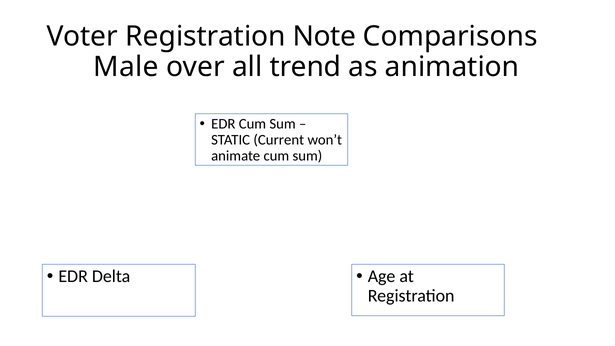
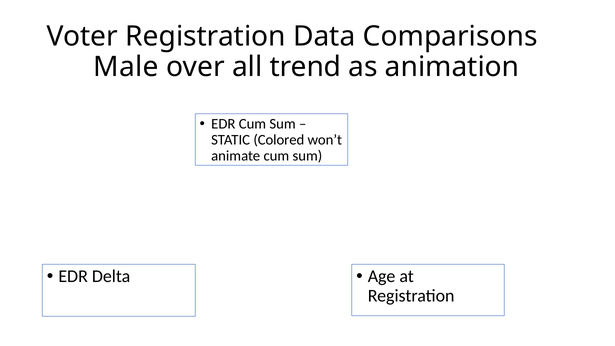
Note: Note -> Data (324, 36)
Current: Current -> Colored (279, 140)
